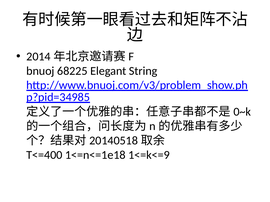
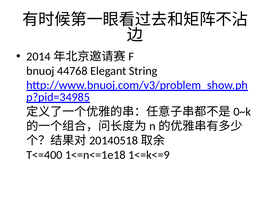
68225: 68225 -> 44768 (72, 71)
